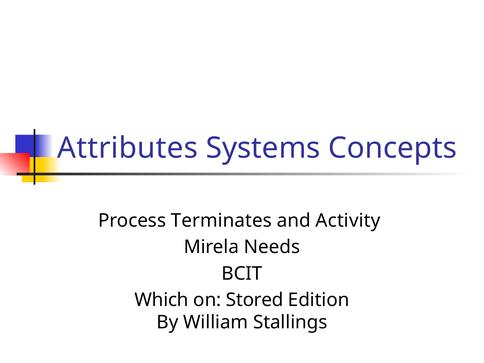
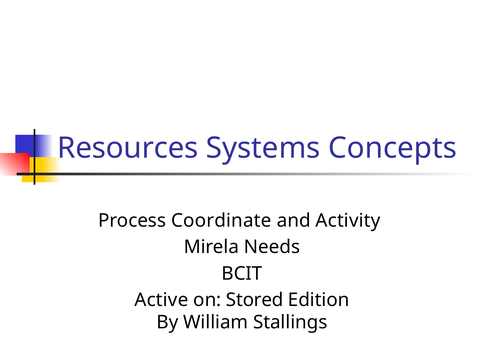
Attributes: Attributes -> Resources (128, 148)
Terminates: Terminates -> Coordinate (221, 221)
Which: Which -> Active (161, 300)
